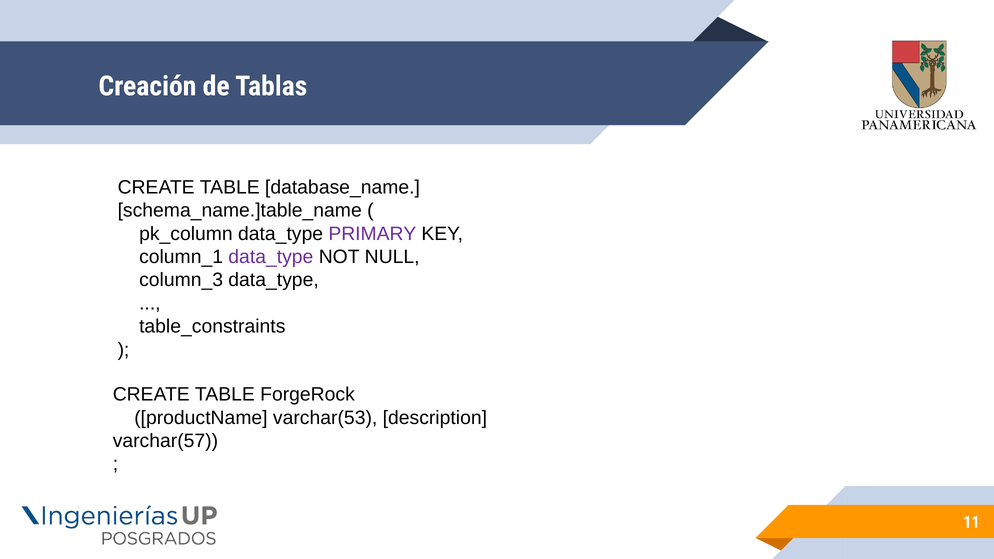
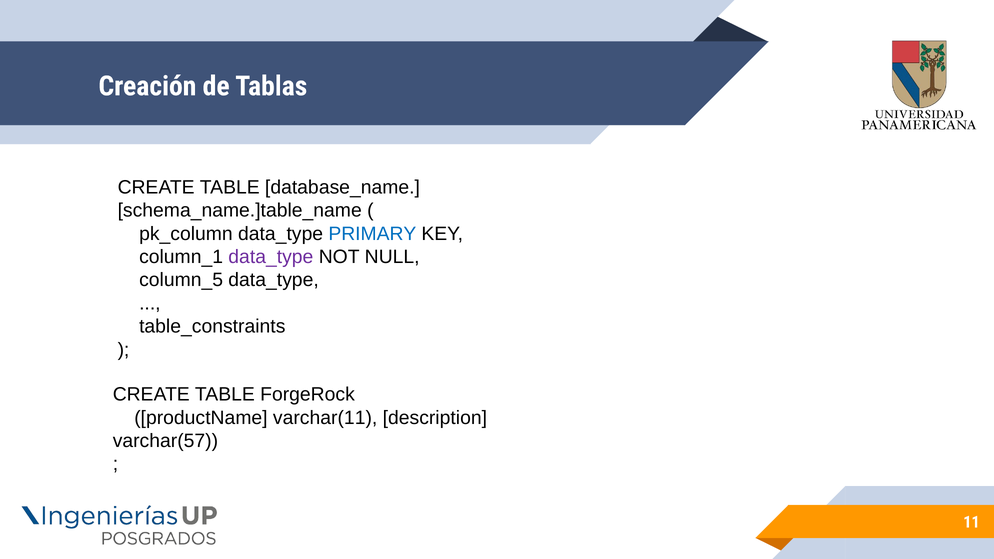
PRIMARY colour: purple -> blue (372, 234)
column_3: column_3 -> column_5 (181, 280)
varchar(53: varchar(53 -> varchar(11 (325, 418)
